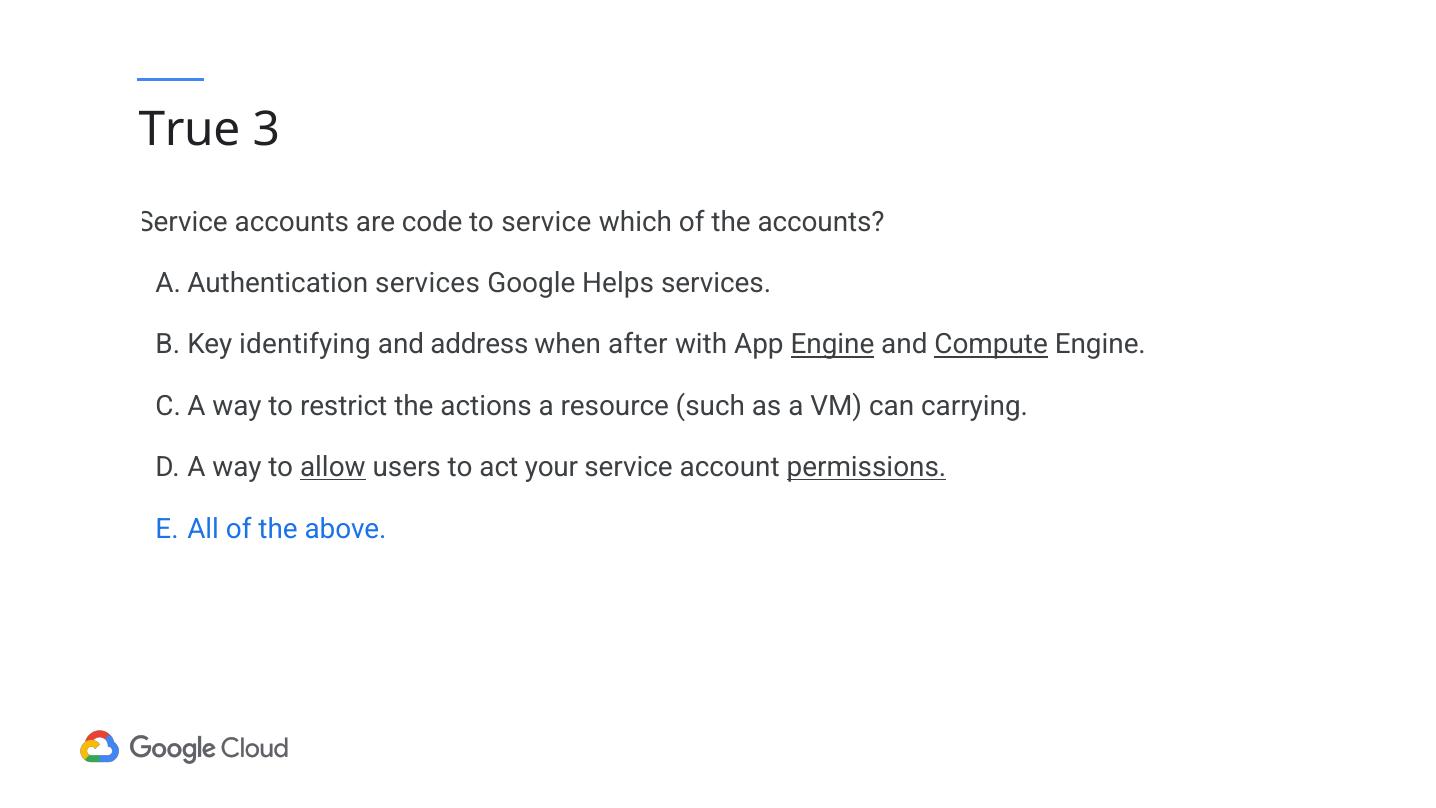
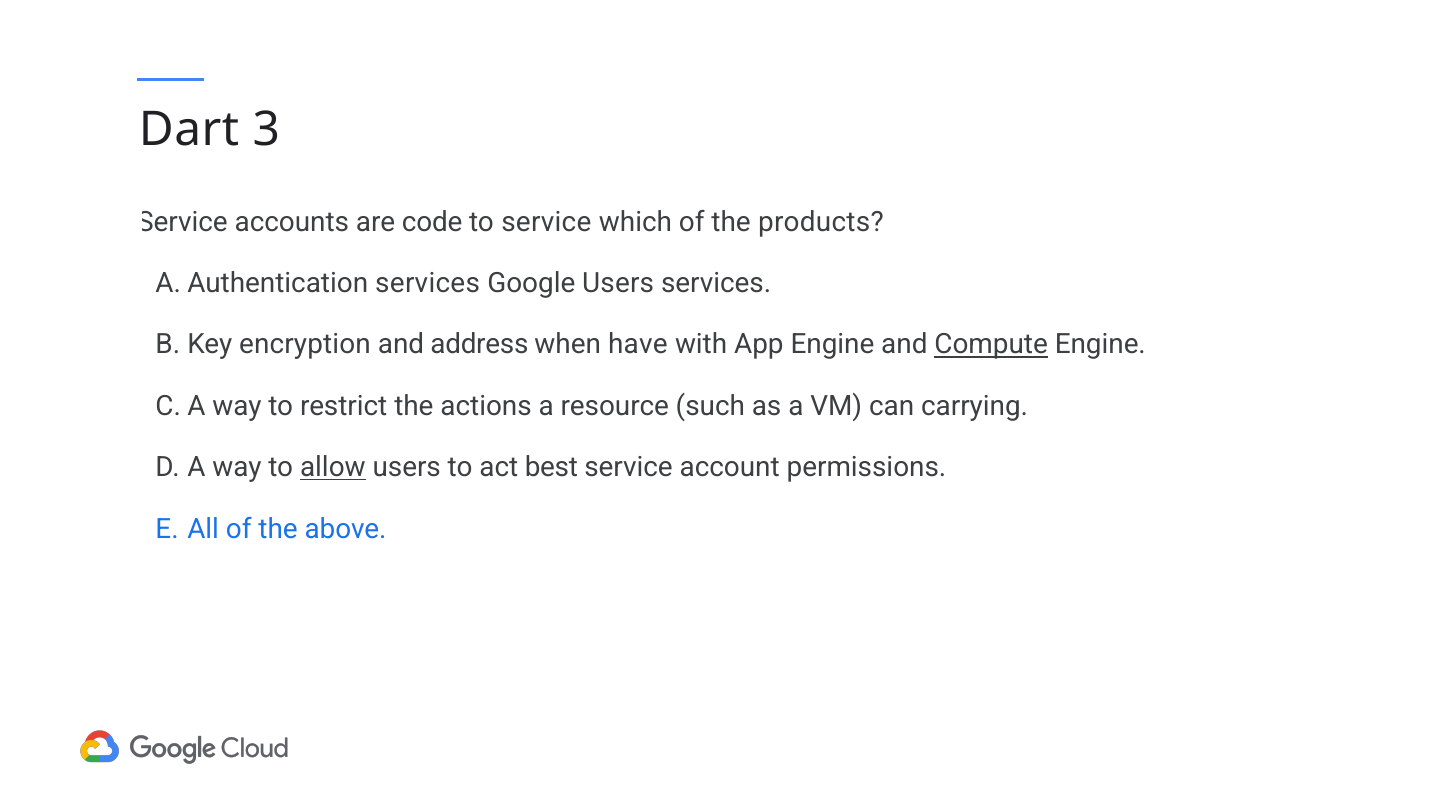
True: True -> Dart (189, 130)
the accounts: accounts -> products (821, 222)
Google Helps: Helps -> Users (618, 283)
identifying: identifying -> encryption (305, 345)
after: after -> have (638, 345)
Engine underline: present -> none (832, 345)
your: your -> best (551, 467)
permissions underline: present -> none (866, 467)
